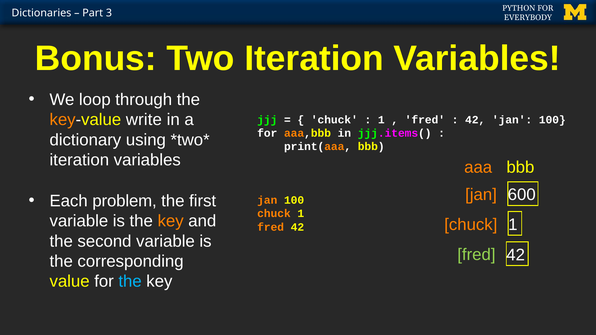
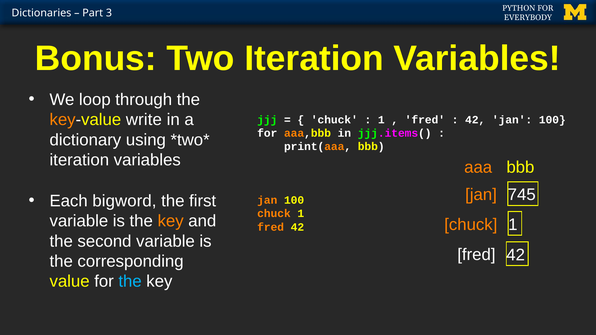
600: 600 -> 745 (522, 195)
problem: problem -> bigword (124, 201)
fred colour: light green -> white (476, 255)
